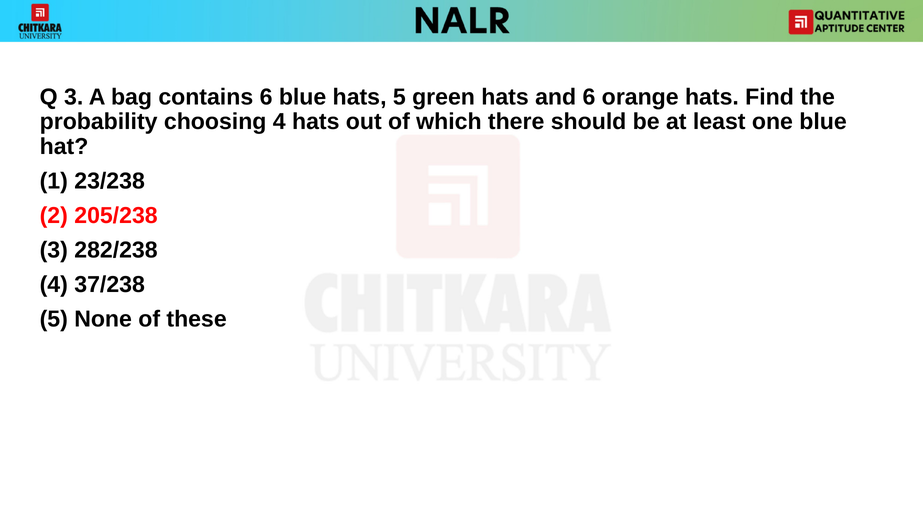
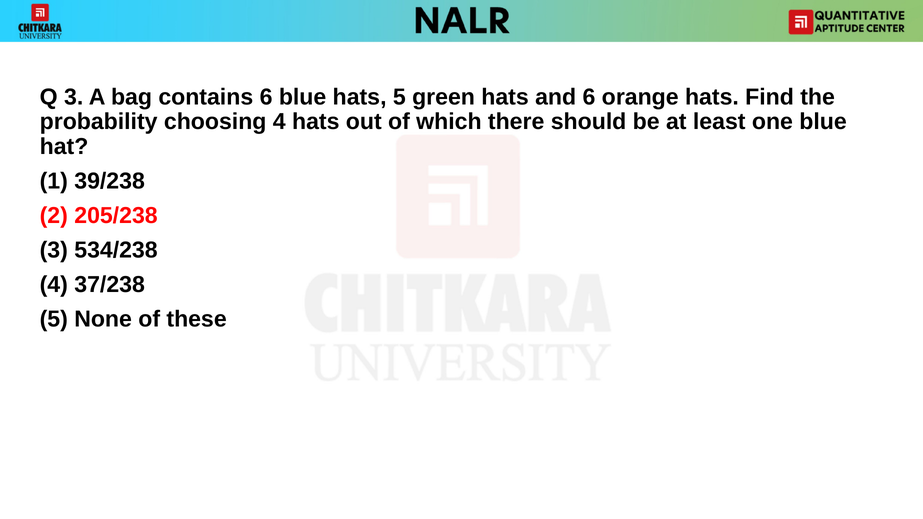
23/238: 23/238 -> 39/238 (110, 181)
282/238: 282/238 -> 534/238 (116, 250)
